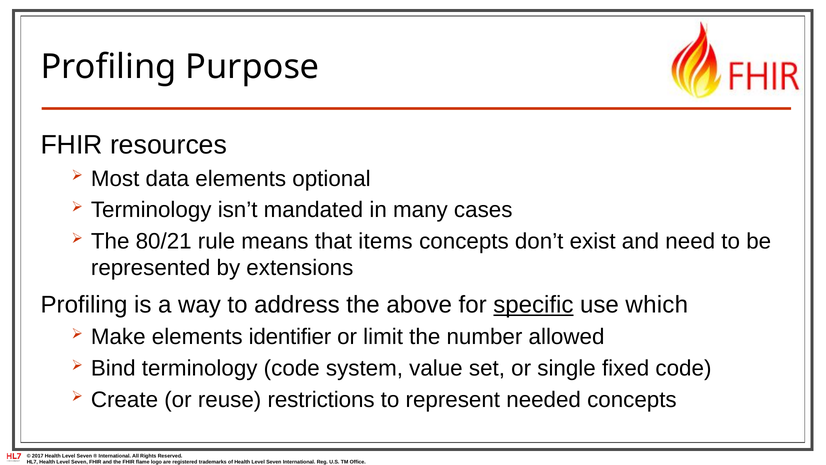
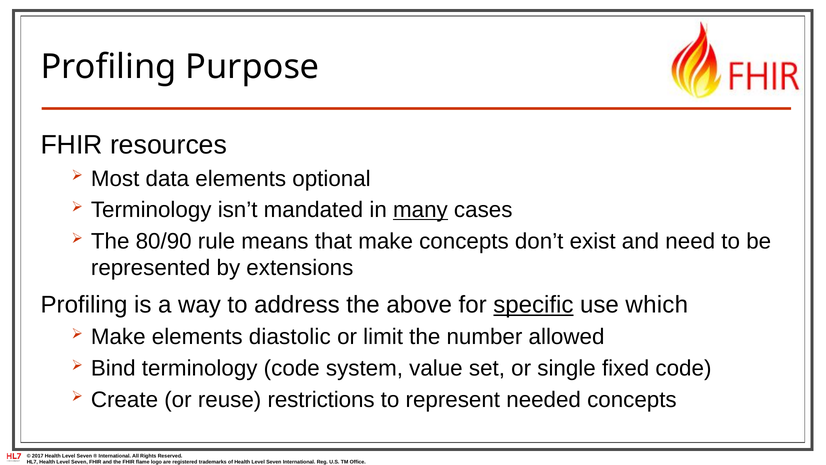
many underline: none -> present (420, 210)
80/21: 80/21 -> 80/90 (164, 241)
that items: items -> make (386, 241)
identifier: identifier -> diastolic (290, 337)
